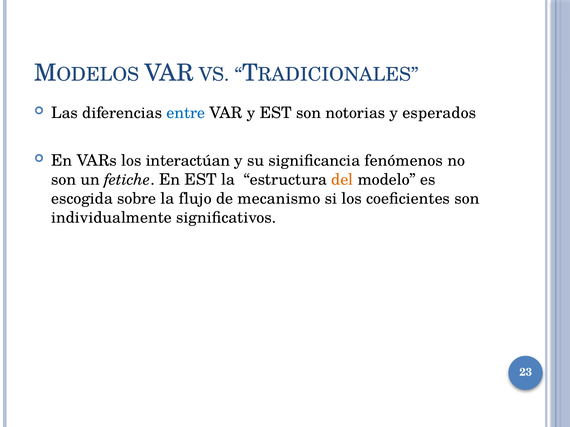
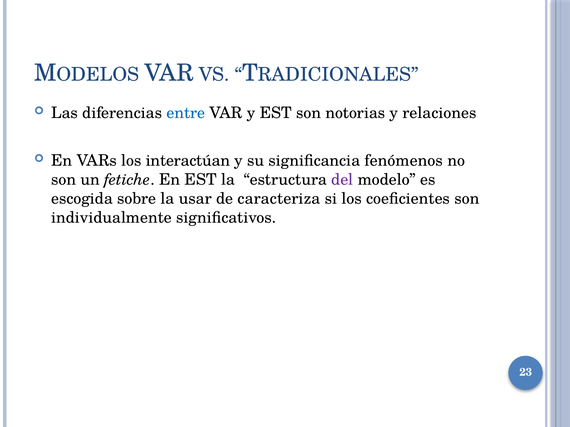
esperados: esperados -> relaciones (439, 113)
del colour: orange -> purple (342, 180)
flujo: flujo -> usar (195, 199)
mecanismo: mecanismo -> caracteriza (279, 199)
